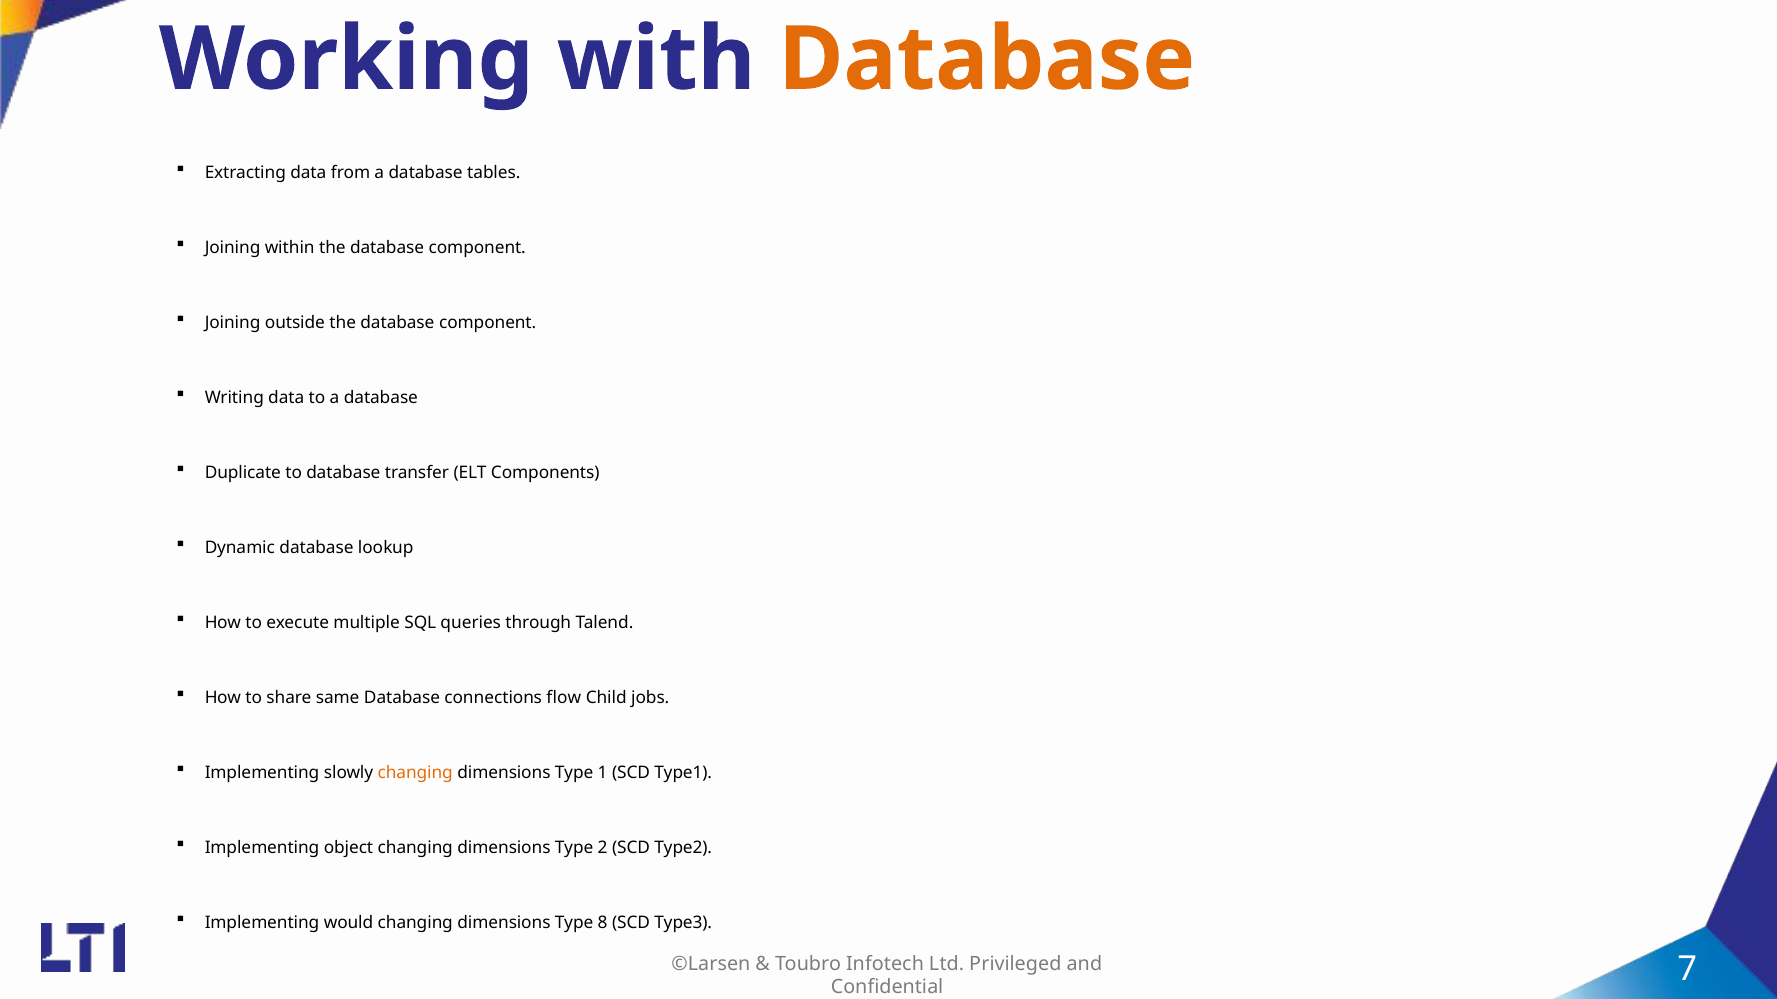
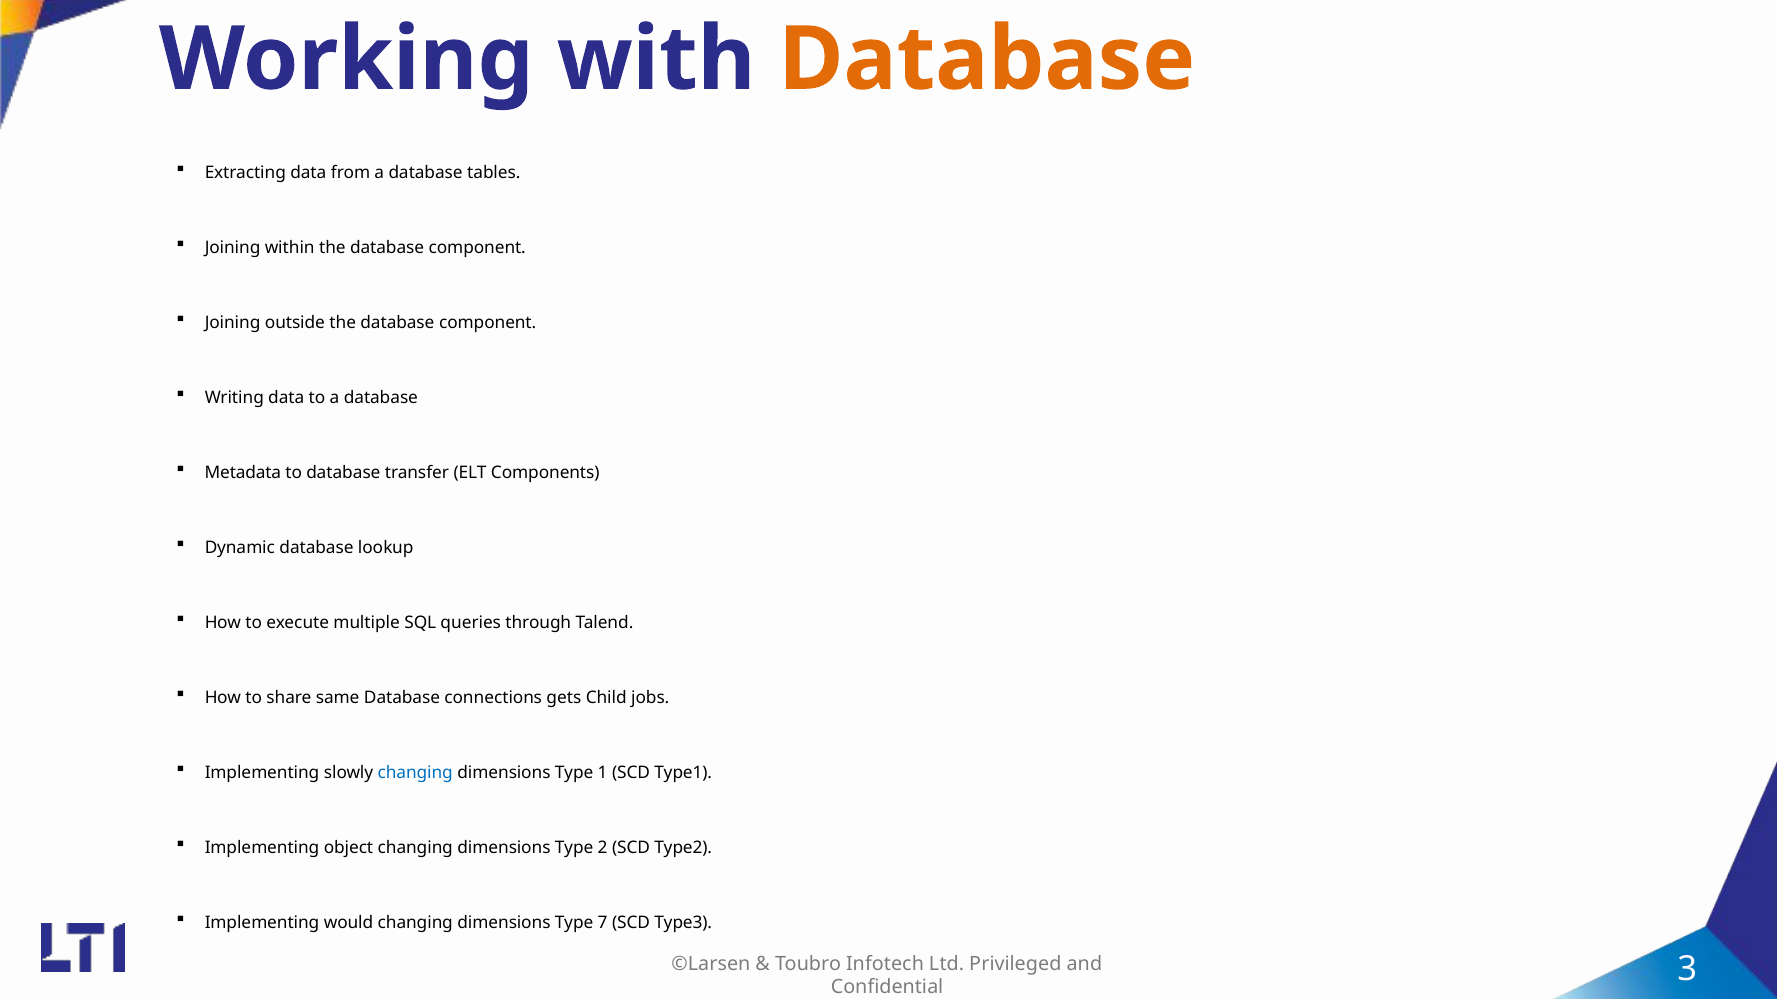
Duplicate: Duplicate -> Metadata (243, 473)
flow: flow -> gets (564, 698)
changing colour: orange -> blue (415, 773)
8: 8 -> 7 (603, 923)
7: 7 -> 3 (1687, 969)
